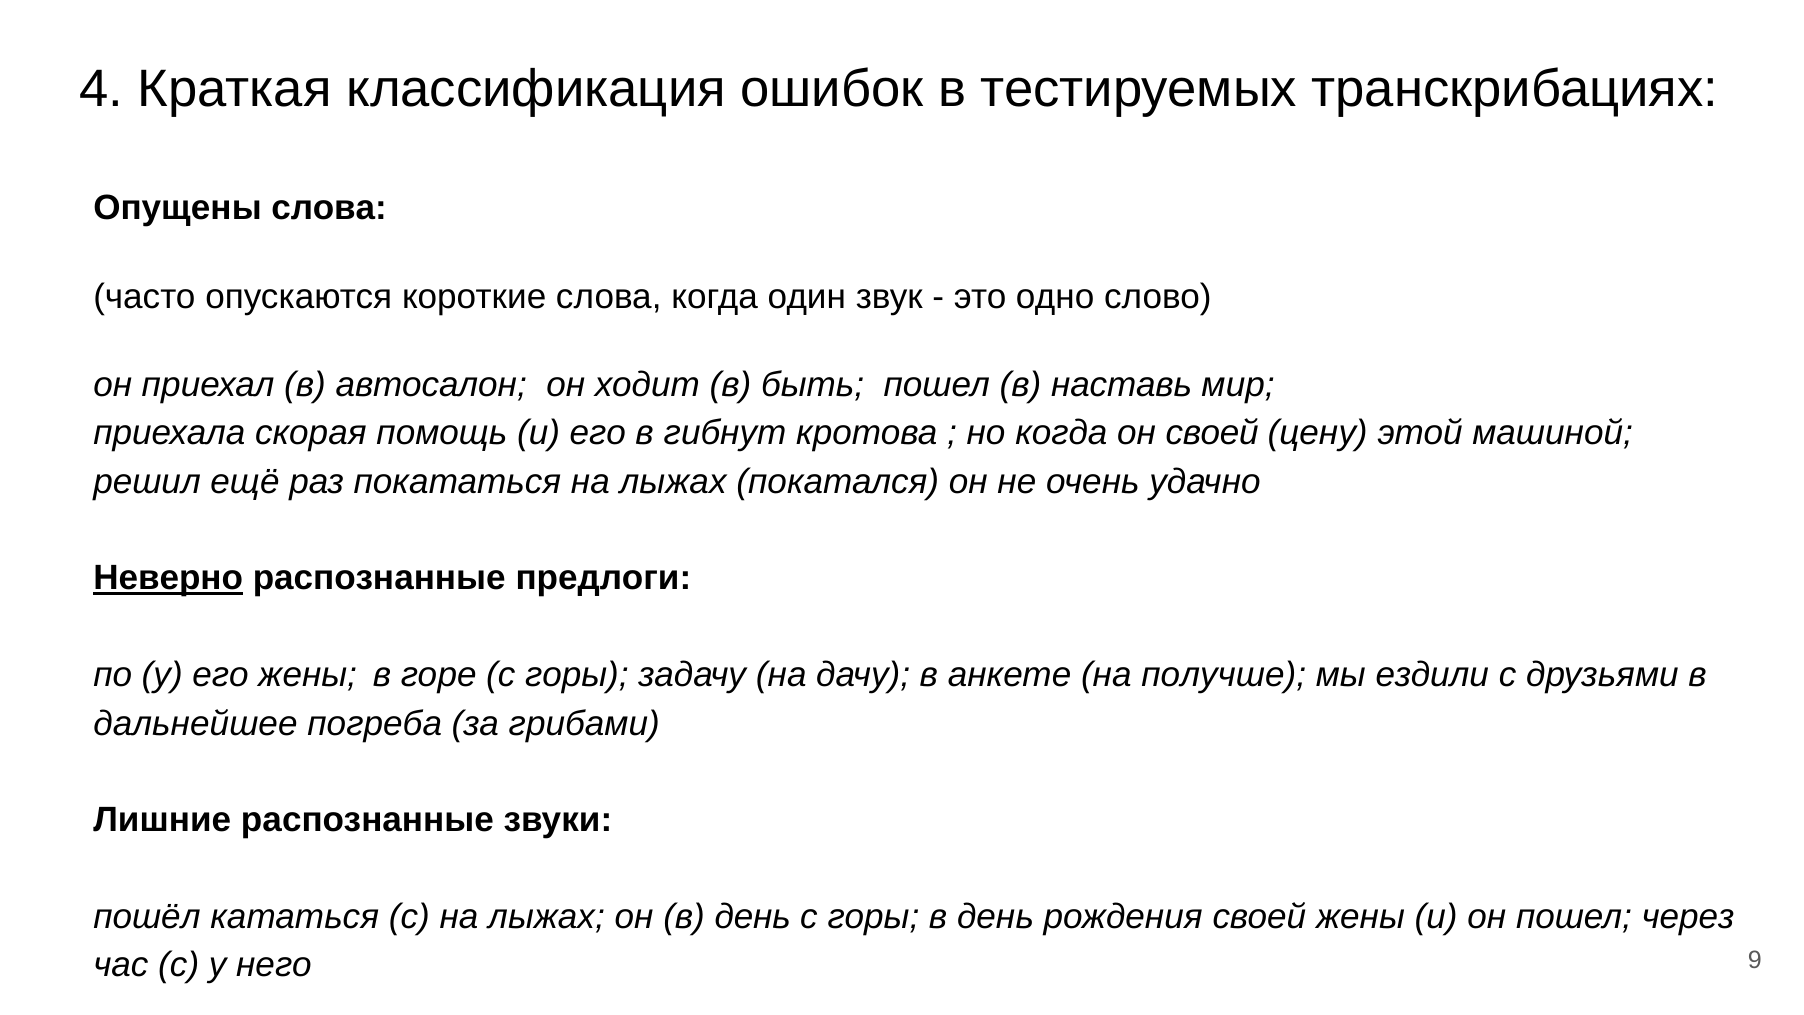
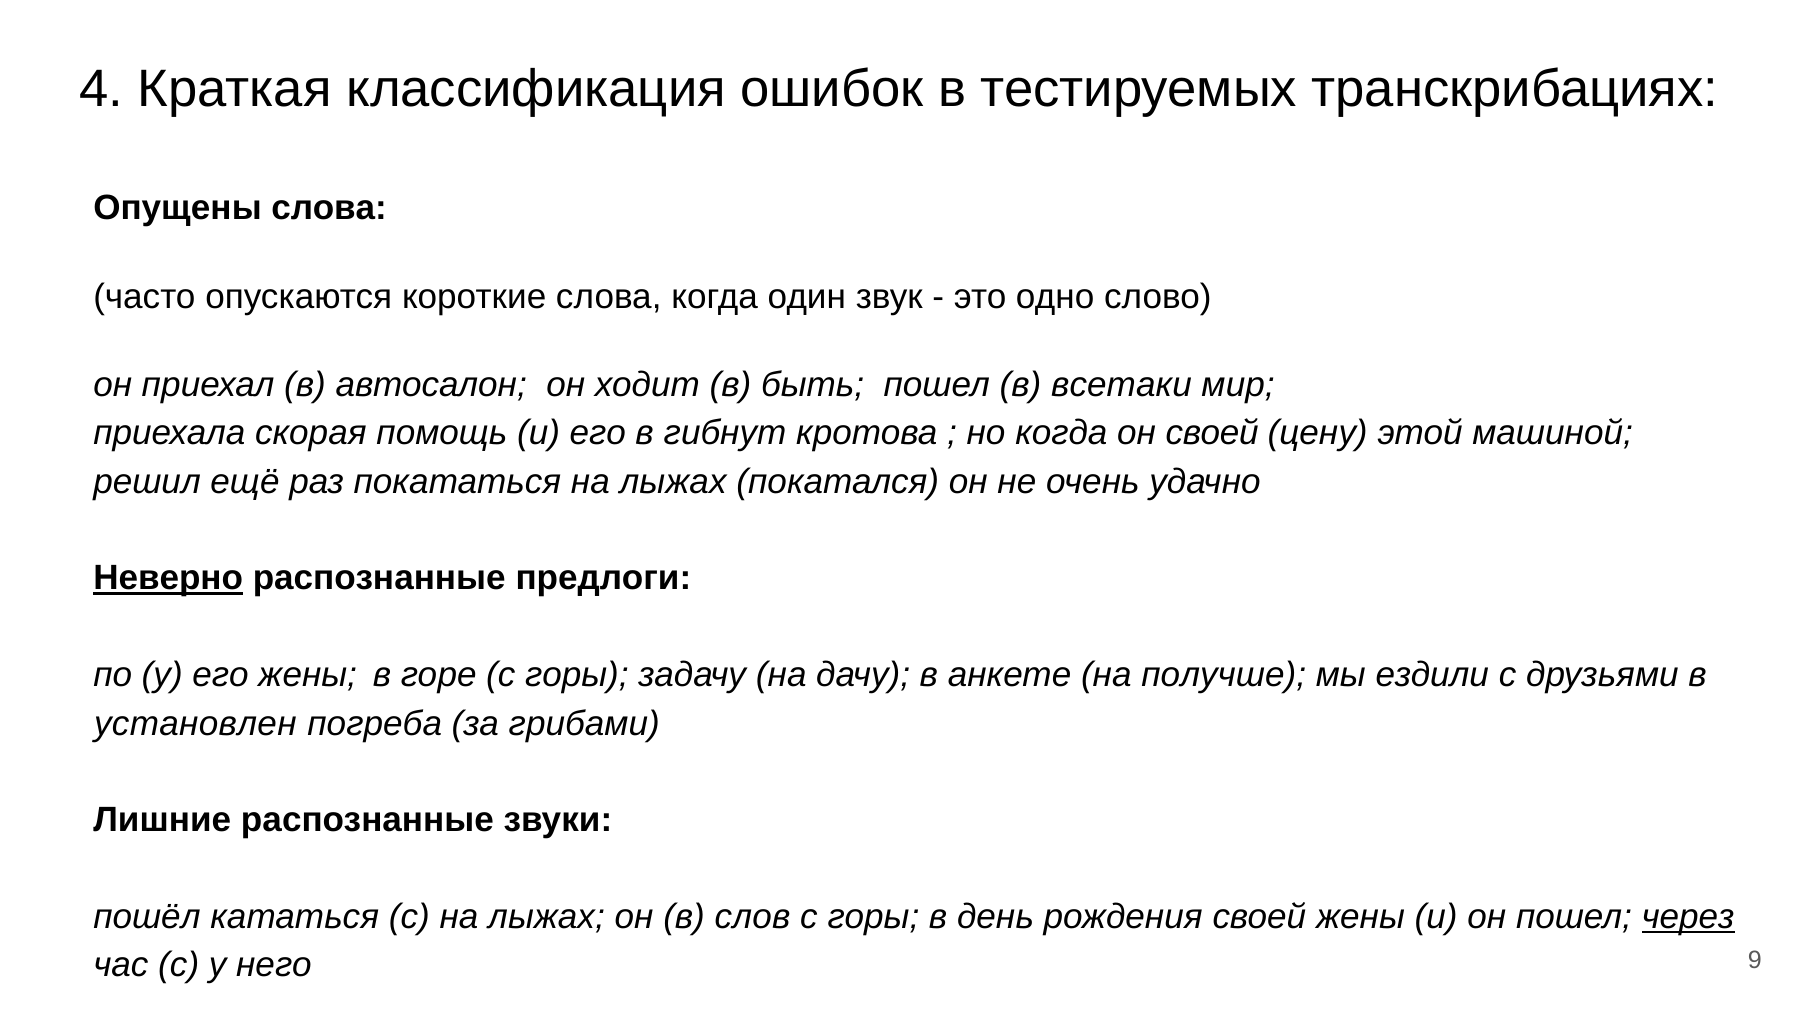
наставь: наставь -> всетаки (1121, 385)
дальнейшее: дальнейшее -> установлен (195, 723)
он в день: день -> слов (752, 917)
через underline: none -> present (1688, 917)
